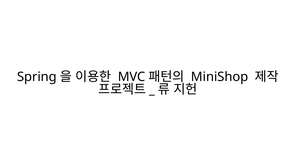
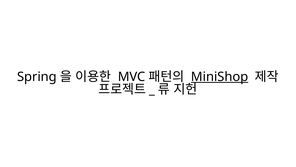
MiniShop underline: none -> present (220, 77)
